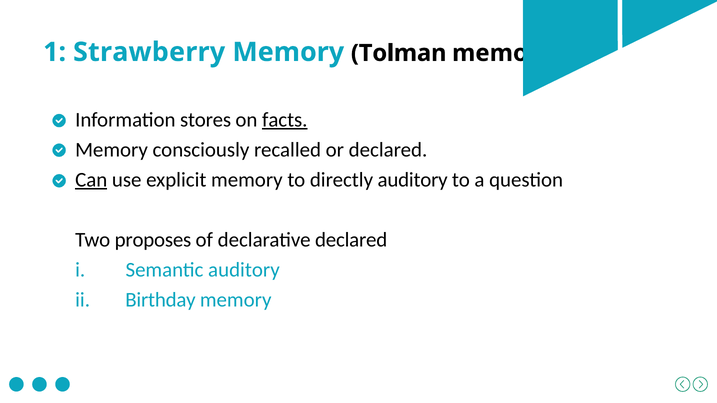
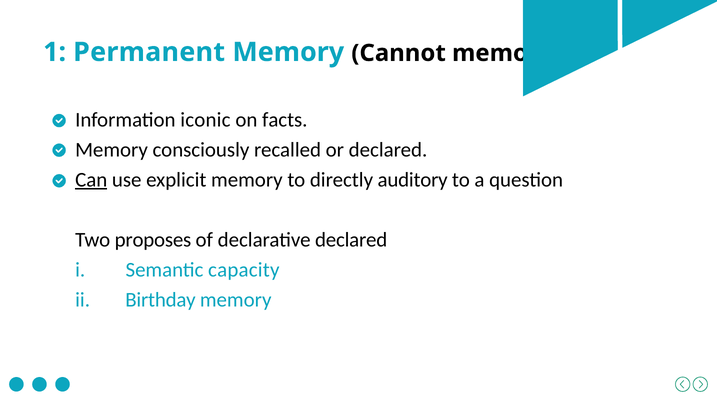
Strawberry: Strawberry -> Permanent (149, 52)
Tolman: Tolman -> Cannot (399, 53)
stores: stores -> iconic (205, 120)
facts underline: present -> none (285, 120)
Semantic auditory: auditory -> capacity (244, 270)
